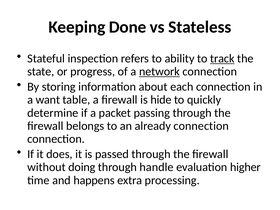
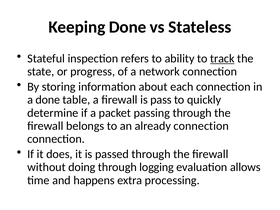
network underline: present -> none (159, 72)
a want: want -> done (48, 100)
hide: hide -> pass (161, 100)
handle: handle -> logging (157, 167)
higher: higher -> allows (245, 167)
